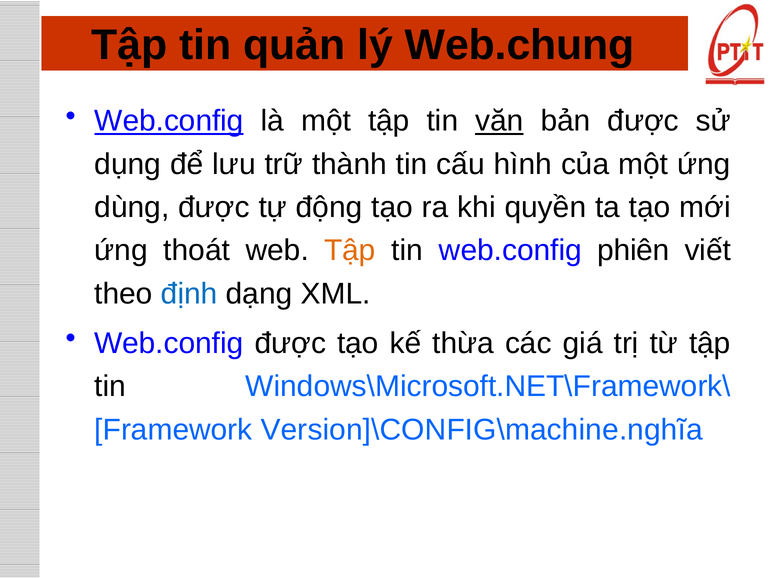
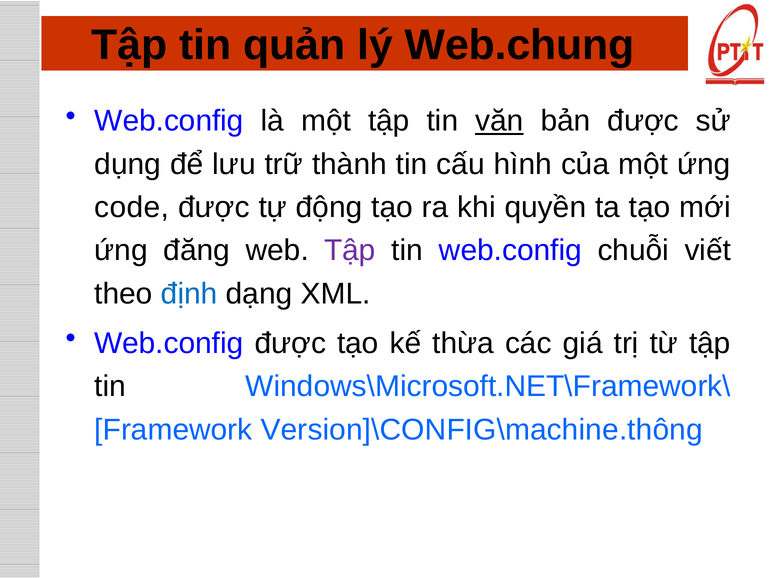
Web.config underline: present -> none (169, 121)
dùng: dùng -> code (132, 207)
thoát: thoát -> đăng (197, 251)
Tập colour: orange -> purple (350, 251)
phiên: phiên -> chuỗi (633, 251)
Version]\CONFIG\machine.nghĩa: Version]\CONFIG\machine.nghĩa -> Version]\CONFIG\machine.thông (482, 430)
